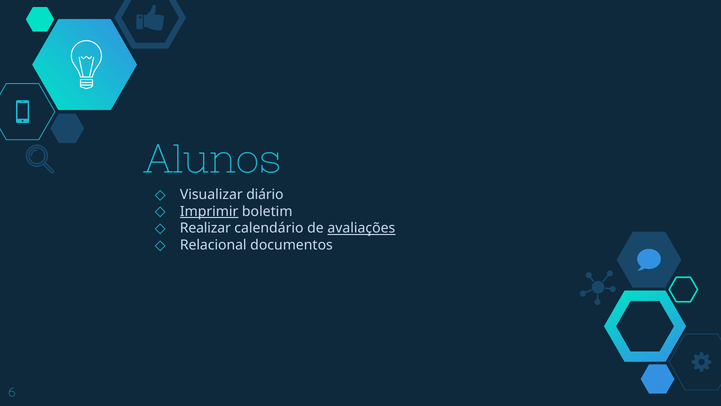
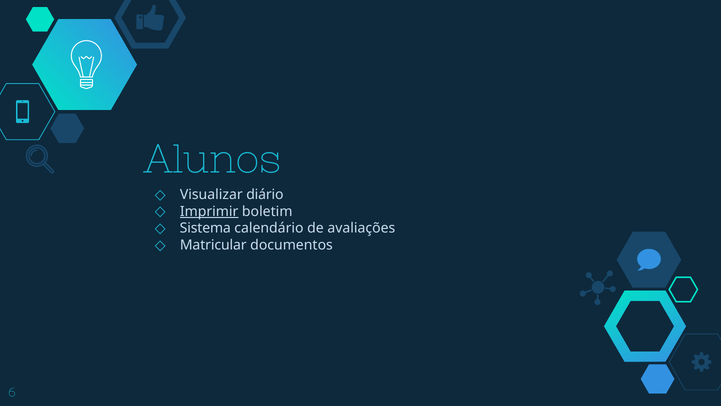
Realizar: Realizar -> Sistema (205, 228)
avaliações underline: present -> none (361, 228)
Relacional: Relacional -> Matricular (213, 245)
